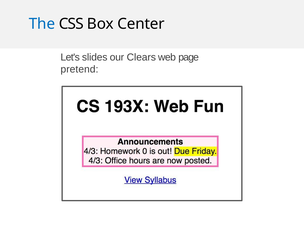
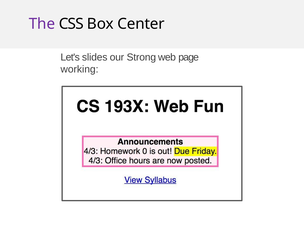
The colour: blue -> purple (42, 24)
Clears: Clears -> Strong (141, 57)
pretend: pretend -> working (79, 69)
